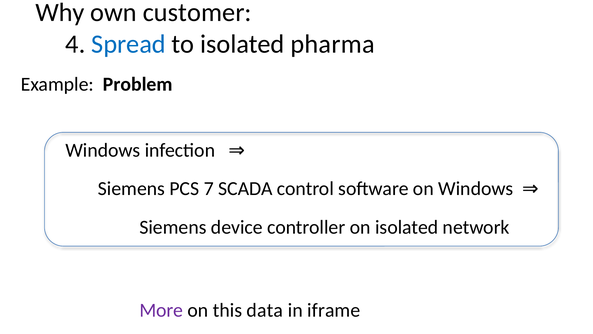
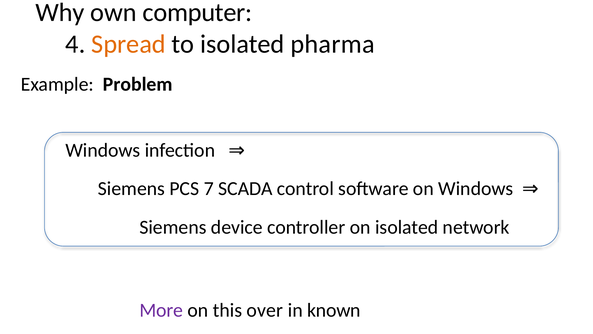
customer: customer -> computer (197, 13)
Spread colour: blue -> orange (129, 44)
data: data -> over (265, 310)
iframe: iframe -> known (334, 310)
